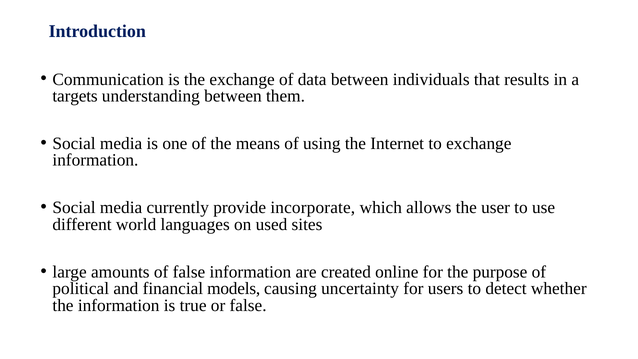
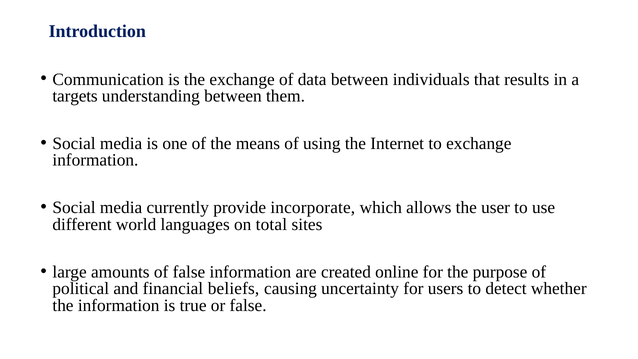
used: used -> total (271, 224)
models: models -> beliefs (234, 289)
